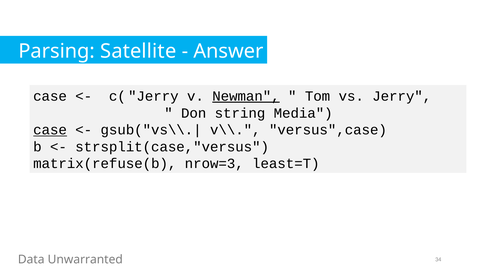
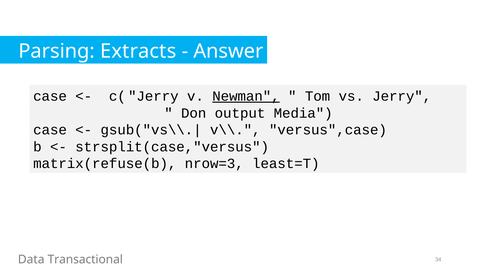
Satellite: Satellite -> Extracts (138, 51)
string: string -> output (240, 113)
case underline: present -> none (50, 130)
Unwarranted: Unwarranted -> Transactional (85, 260)
